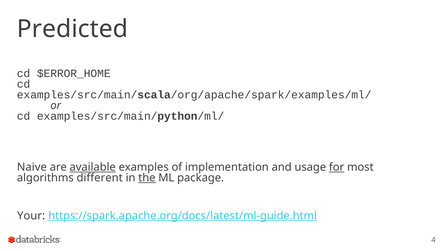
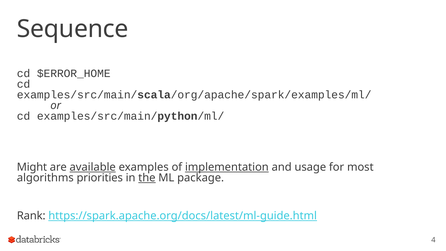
Predicted: Predicted -> Sequence (73, 29)
Naive: Naive -> Might (32, 167)
implementation underline: none -> present (227, 167)
for underline: present -> none (337, 167)
different: different -> priorities (100, 178)
Your: Your -> Rank (31, 216)
